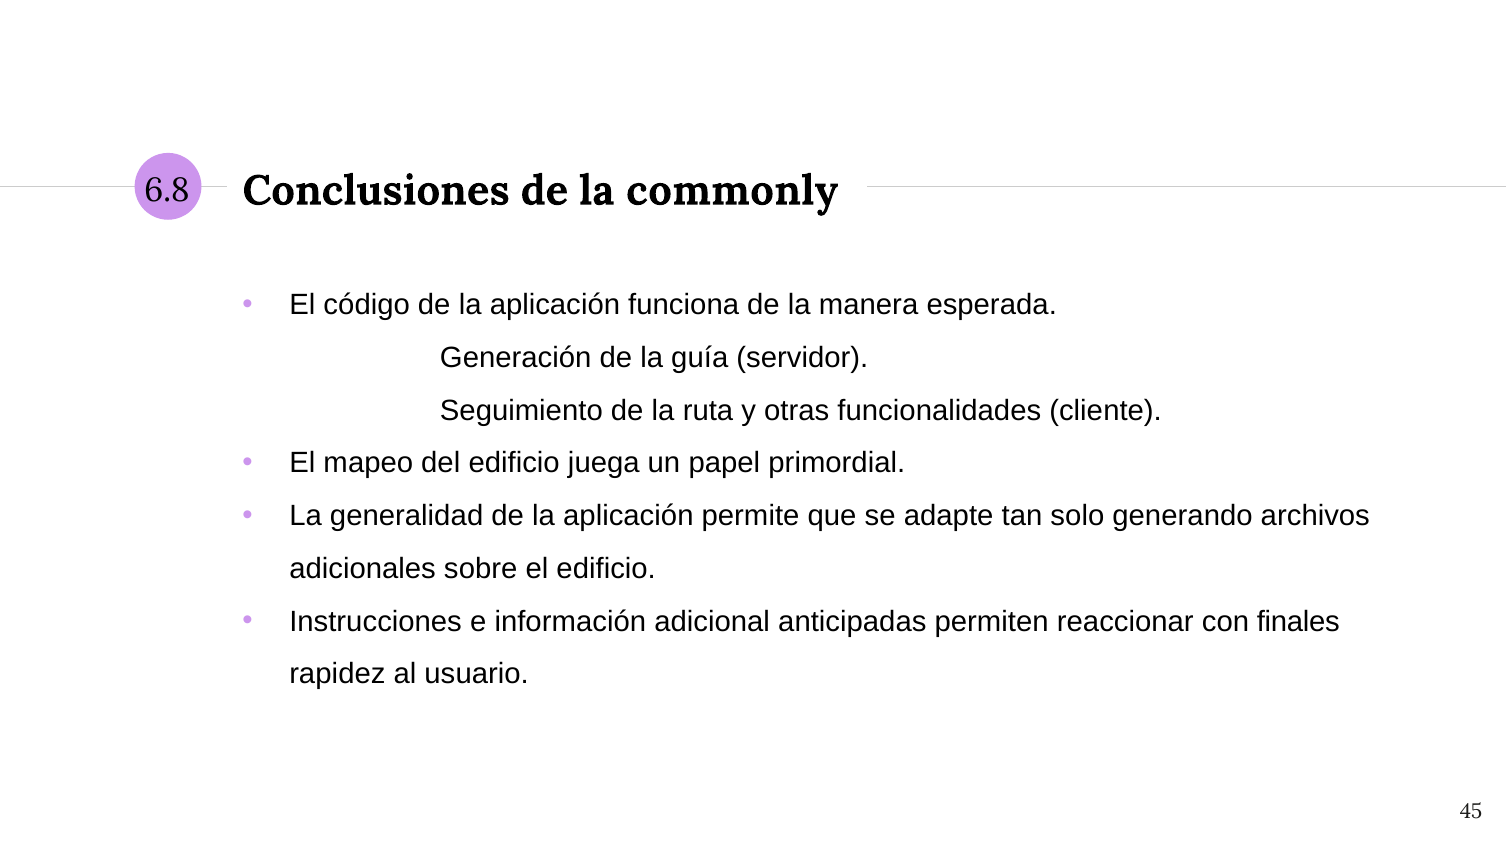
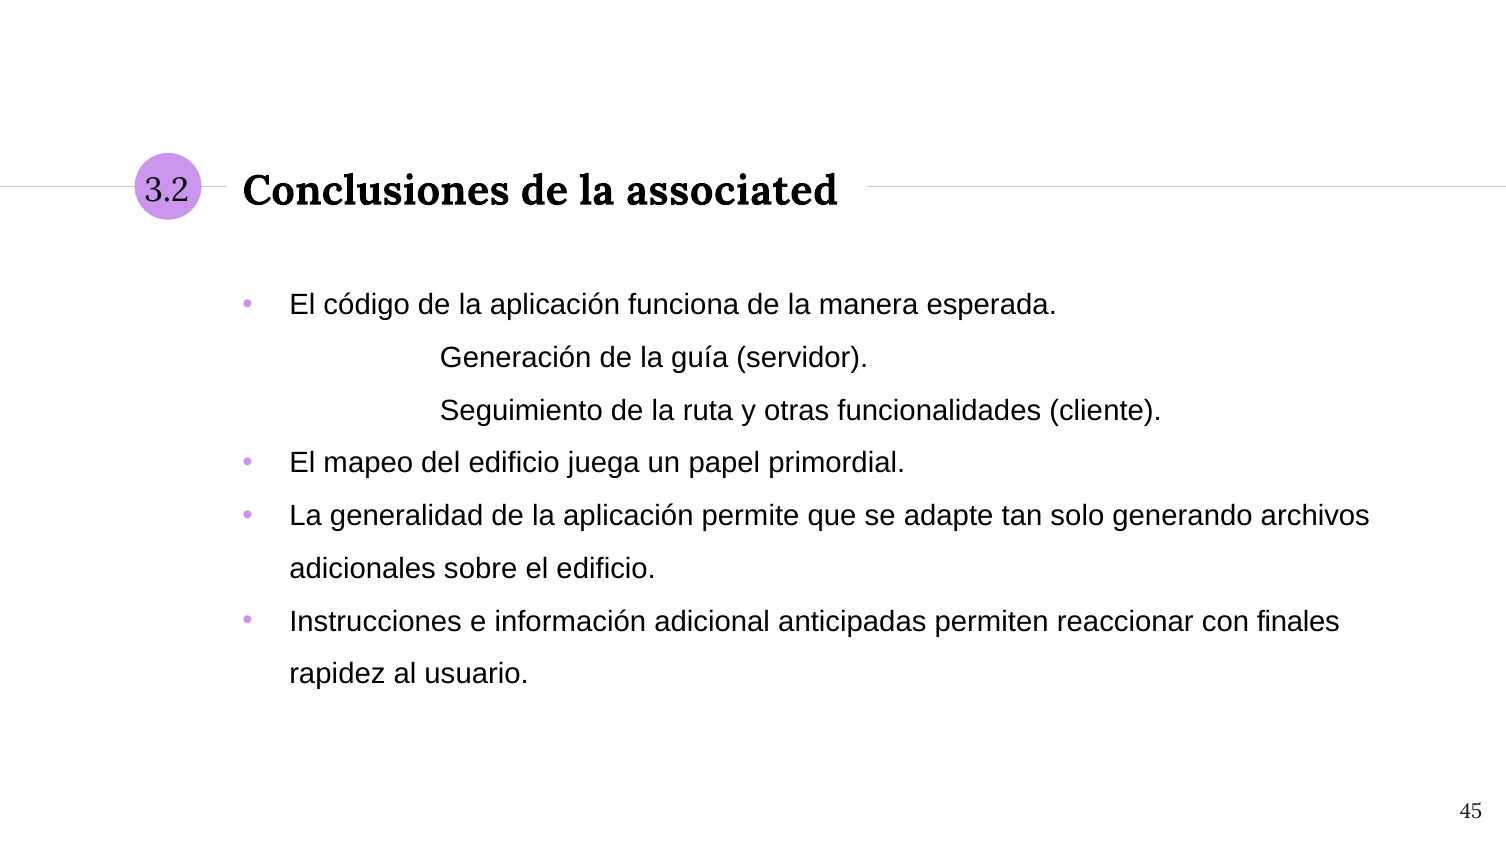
commonly: commonly -> associated (732, 191)
6.8: 6.8 -> 3.2 (167, 190)
